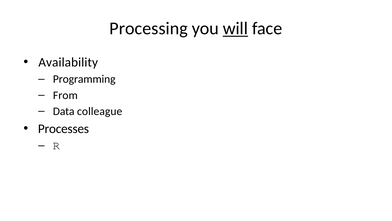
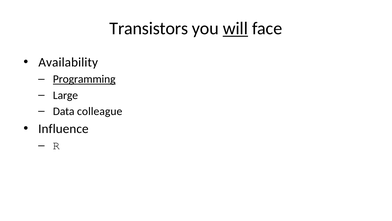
Processing: Processing -> Transistors (149, 28)
Programming underline: none -> present (84, 79)
From: From -> Large (65, 95)
Processes: Processes -> Influence (63, 128)
